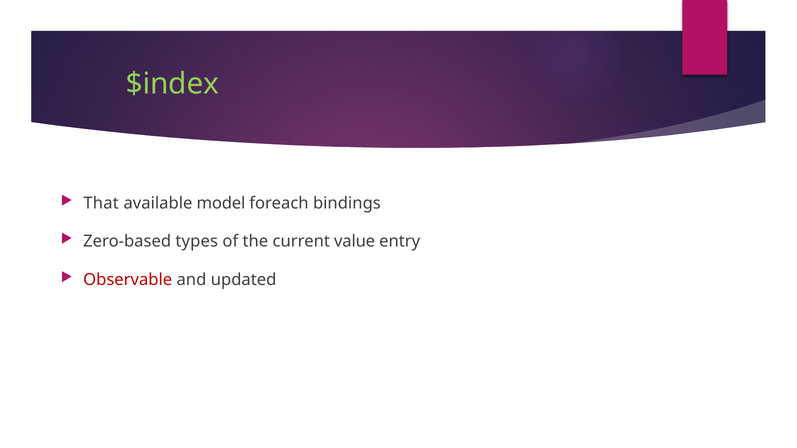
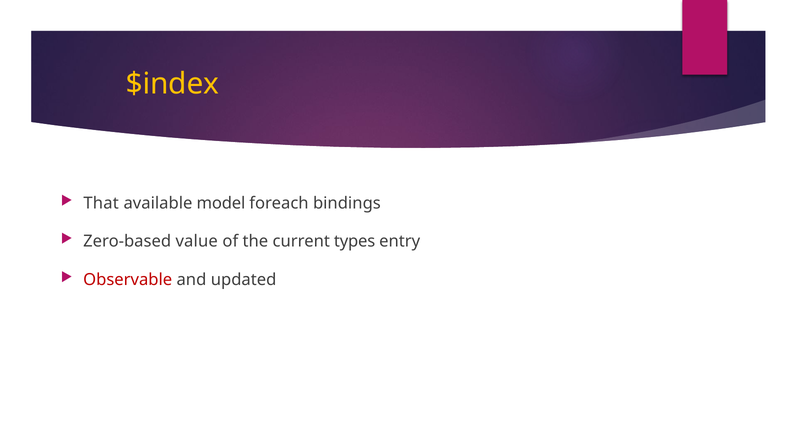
$index colour: light green -> yellow (172, 84)
types: types -> value (197, 242)
value: value -> types (355, 242)
